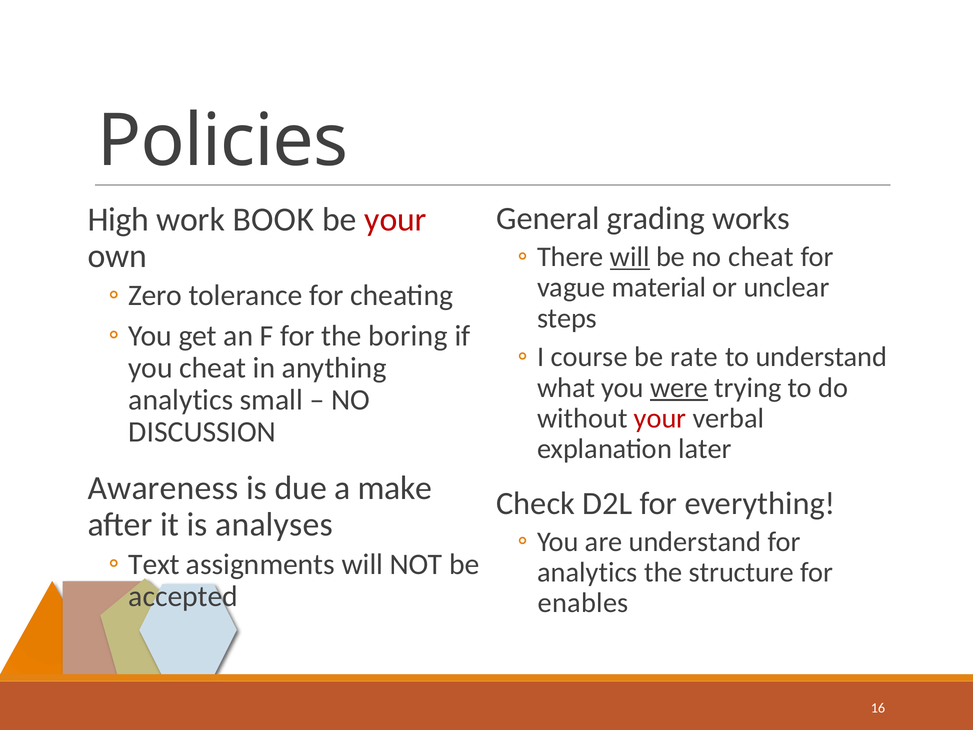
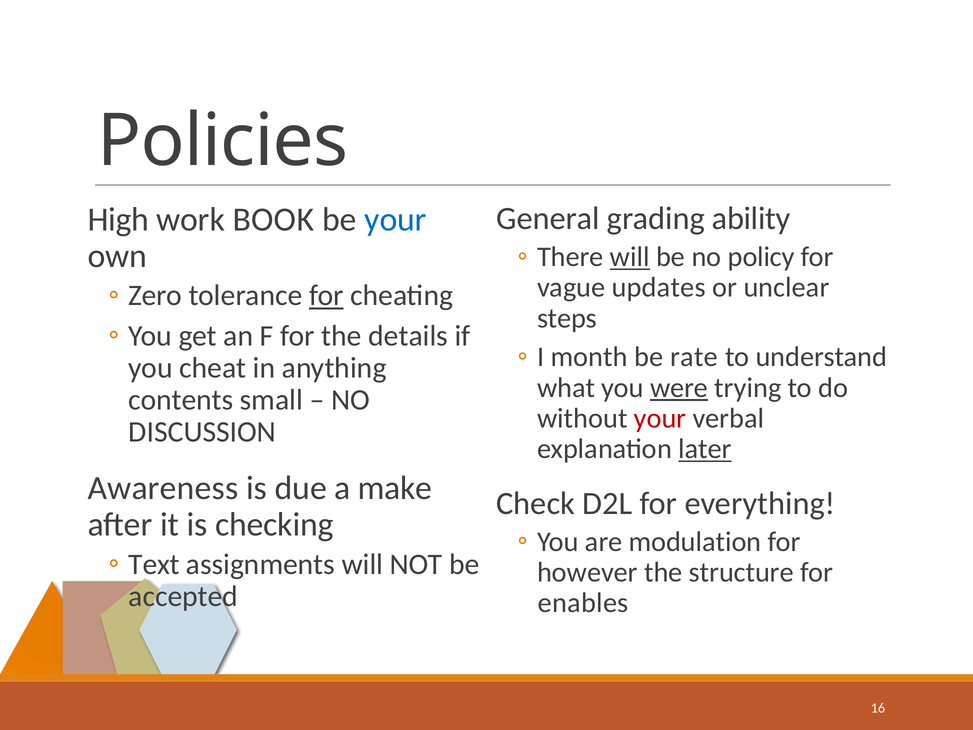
works: works -> ability (751, 219)
your colour: red -> blue (396, 219)
no cheat: cheat -> policy (761, 257)
material: material -> updates (659, 288)
for underline: none -> present (326, 295)
boring: boring -> details (408, 336)
course: course -> month (589, 357)
analytics: analytics -> contents (181, 400)
later underline: none -> present (705, 449)
analyses: analyses -> checking (274, 524)
are understand: understand -> modulation (695, 542)
analytics: analytics -> however (587, 572)
